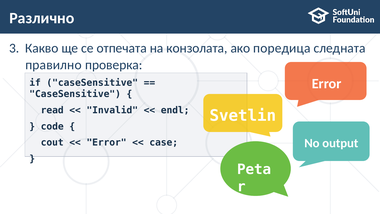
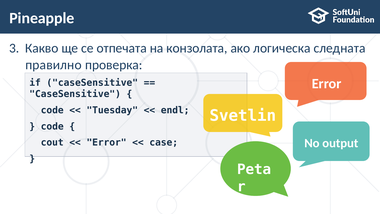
Различно: Различно -> Pineapple (42, 18)
поредица: поредица -> логическа (282, 48)
read: read -> code (52, 110)
Invalid: Invalid -> Tuesday (112, 110)
